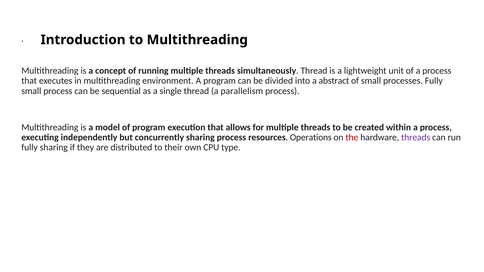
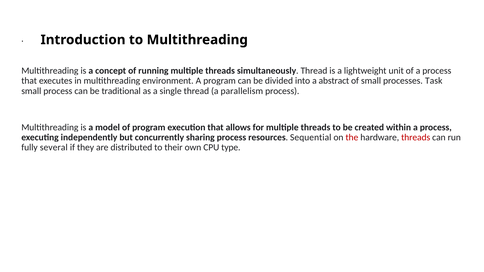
processes Fully: Fully -> Task (434, 81)
sequential: sequential -> traditional (121, 91)
Operations: Operations -> Sequential (311, 138)
threads colour: purple -> red (416, 138)
fully sharing: sharing -> several (54, 148)
